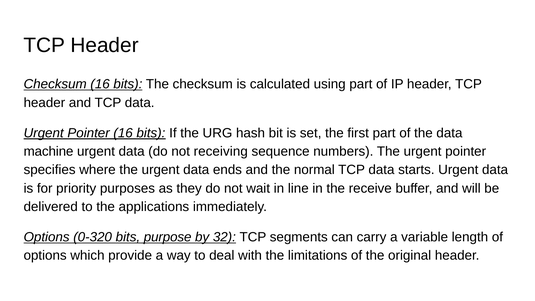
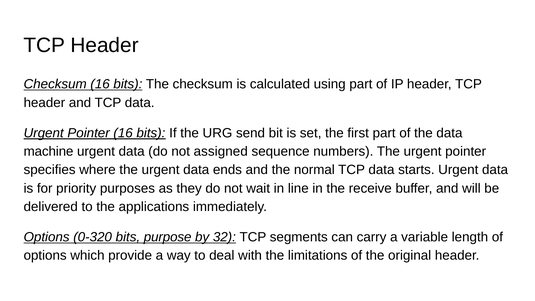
hash: hash -> send (251, 133)
receiving: receiving -> assigned (221, 151)
